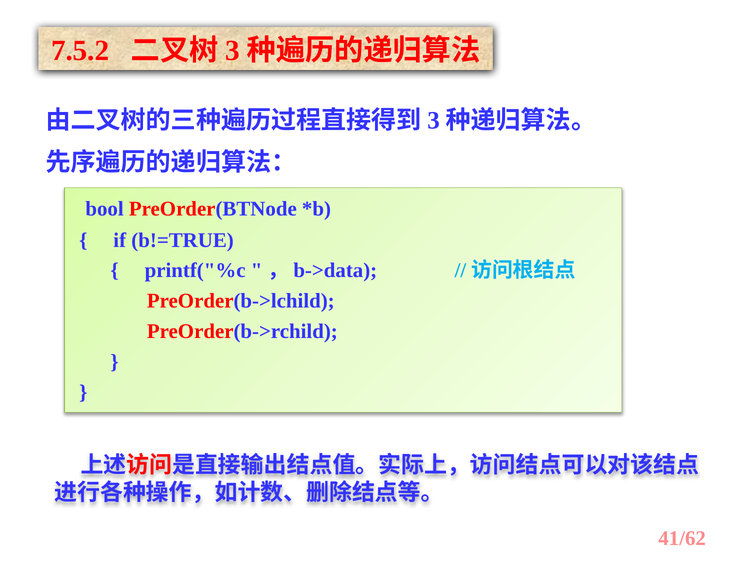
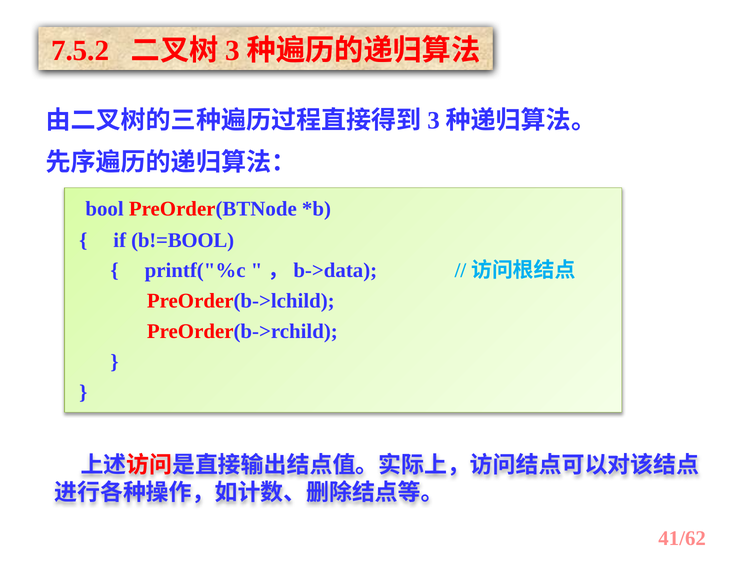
b!=TRUE: b!=TRUE -> b!=BOOL (183, 240)
